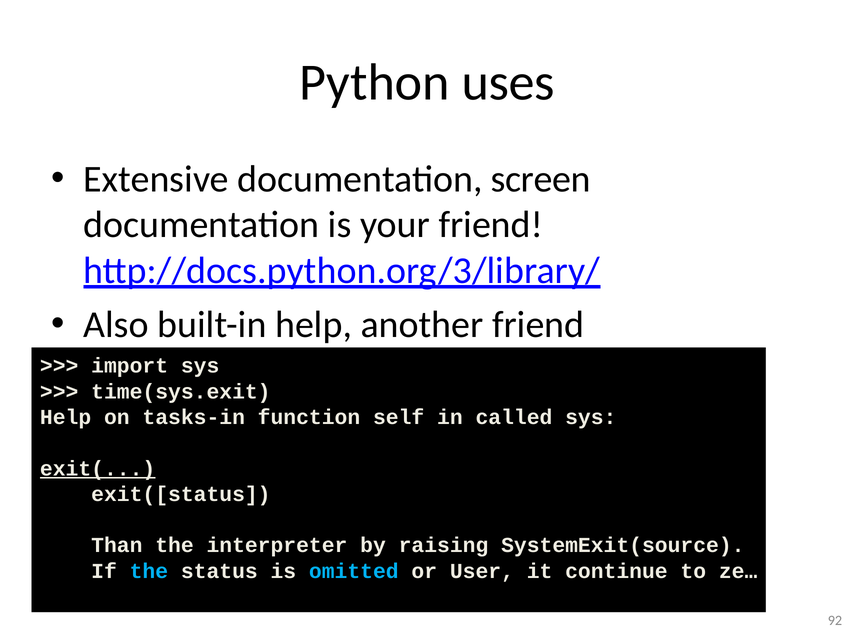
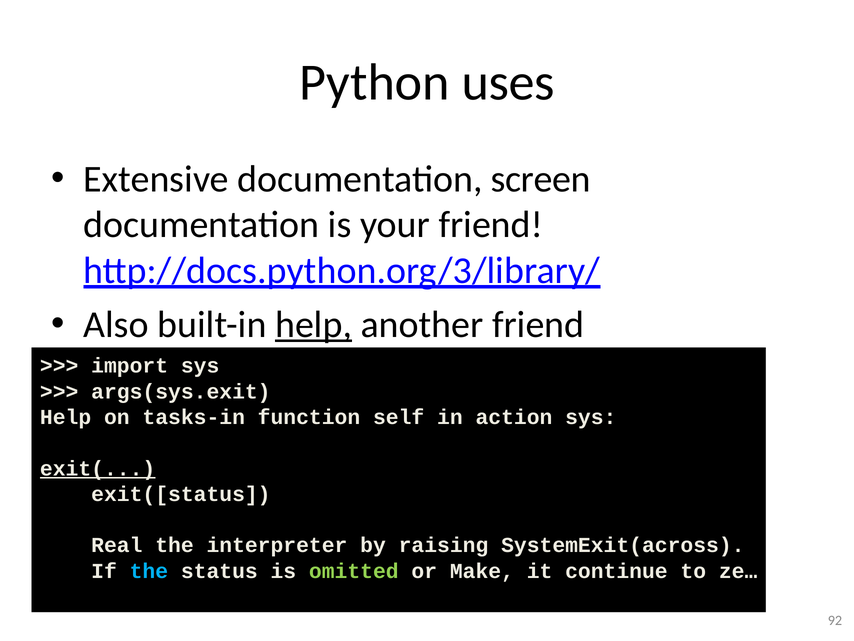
help underline: none -> present (314, 324)
time(sys.exit: time(sys.exit -> args(sys.exit (181, 391)
called: called -> action (514, 417)
Than: Than -> Real (117, 545)
SystemExit(source: SystemExit(source -> SystemExit(across (623, 545)
omitted colour: light blue -> light green (354, 571)
User: User -> Make (482, 571)
